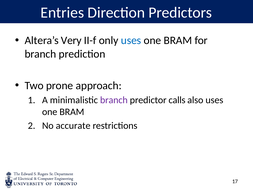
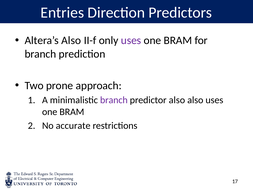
Altera’s Very: Very -> Also (71, 40)
uses colour: blue -> purple (131, 40)
predictor calls: calls -> also (177, 100)
